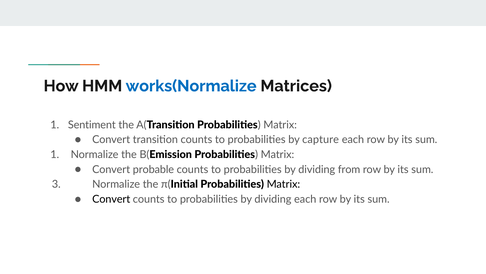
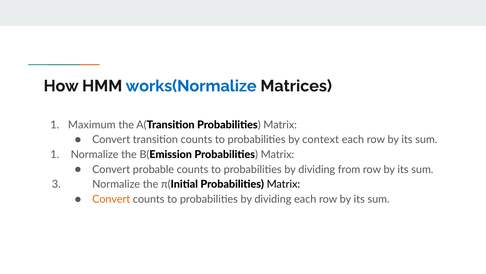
Sentiment: Sentiment -> Maximum (92, 125)
capture: capture -> context (321, 139)
Convert colour: black -> orange (111, 199)
